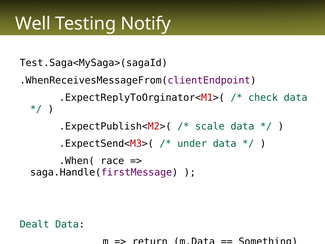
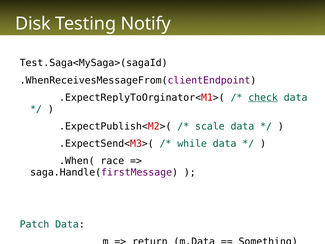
Well: Well -> Disk (33, 24)
check underline: none -> present (263, 97)
under: under -> while (192, 143)
Dealt: Dealt -> Patch (34, 224)
